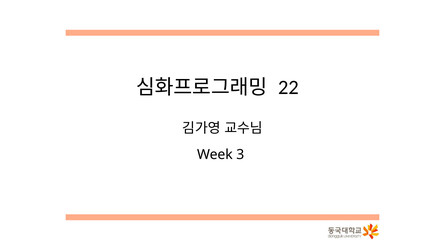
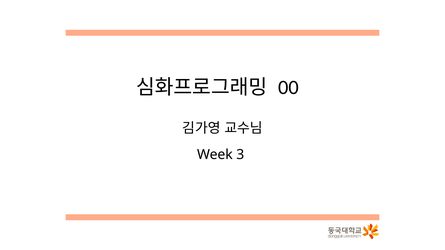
22: 22 -> 00 (288, 87)
